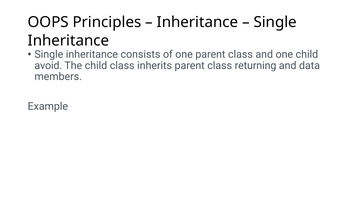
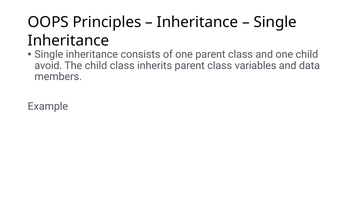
returning: returning -> variables (256, 66)
